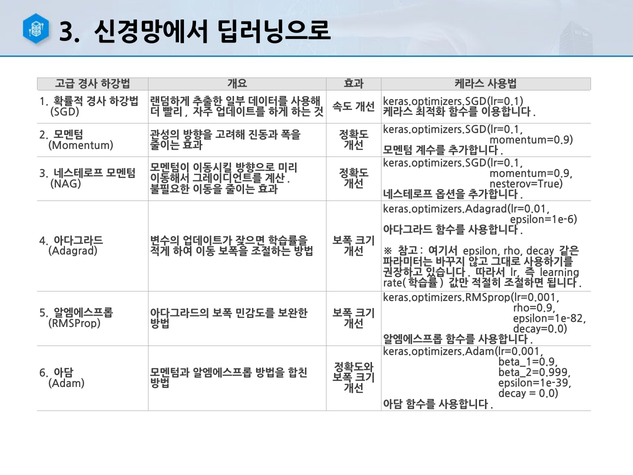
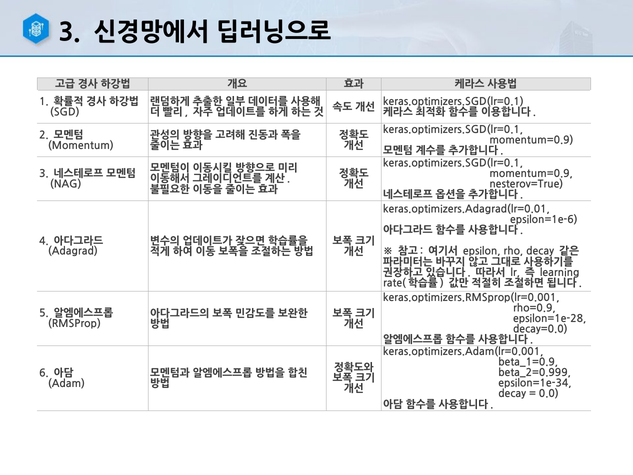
epsilon=1e-82: epsilon=1e-82 -> epsilon=1e-28 (550, 318)
epsilon=1e-39: epsilon=1e-39 -> epsilon=1e-34 (535, 383)
